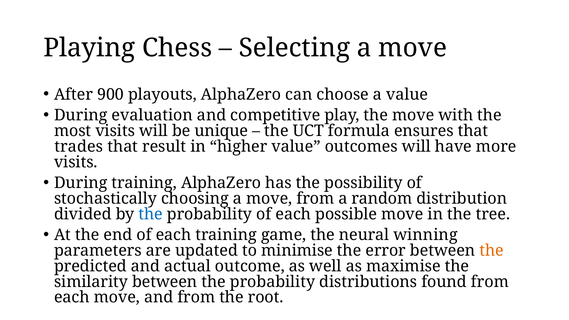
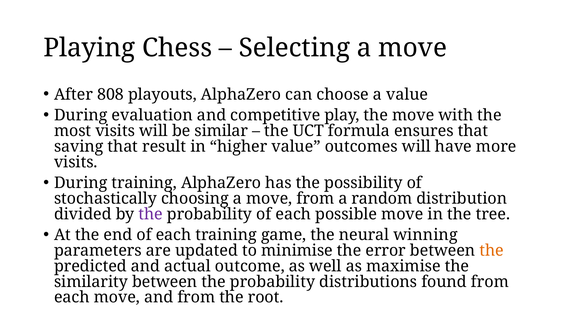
900: 900 -> 808 (111, 94)
unique: unique -> similar (221, 131)
trades: trades -> saving (79, 147)
the colour: blue -> purple (151, 214)
